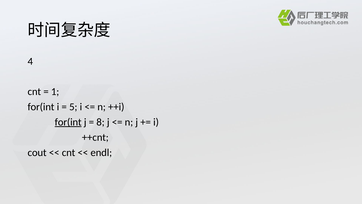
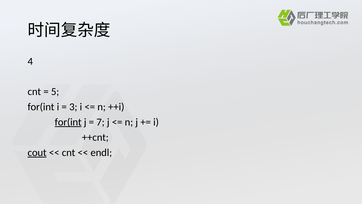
1: 1 -> 5 (55, 92)
5: 5 -> 3 (73, 107)
8: 8 -> 7 (101, 122)
cout underline: none -> present (37, 152)
